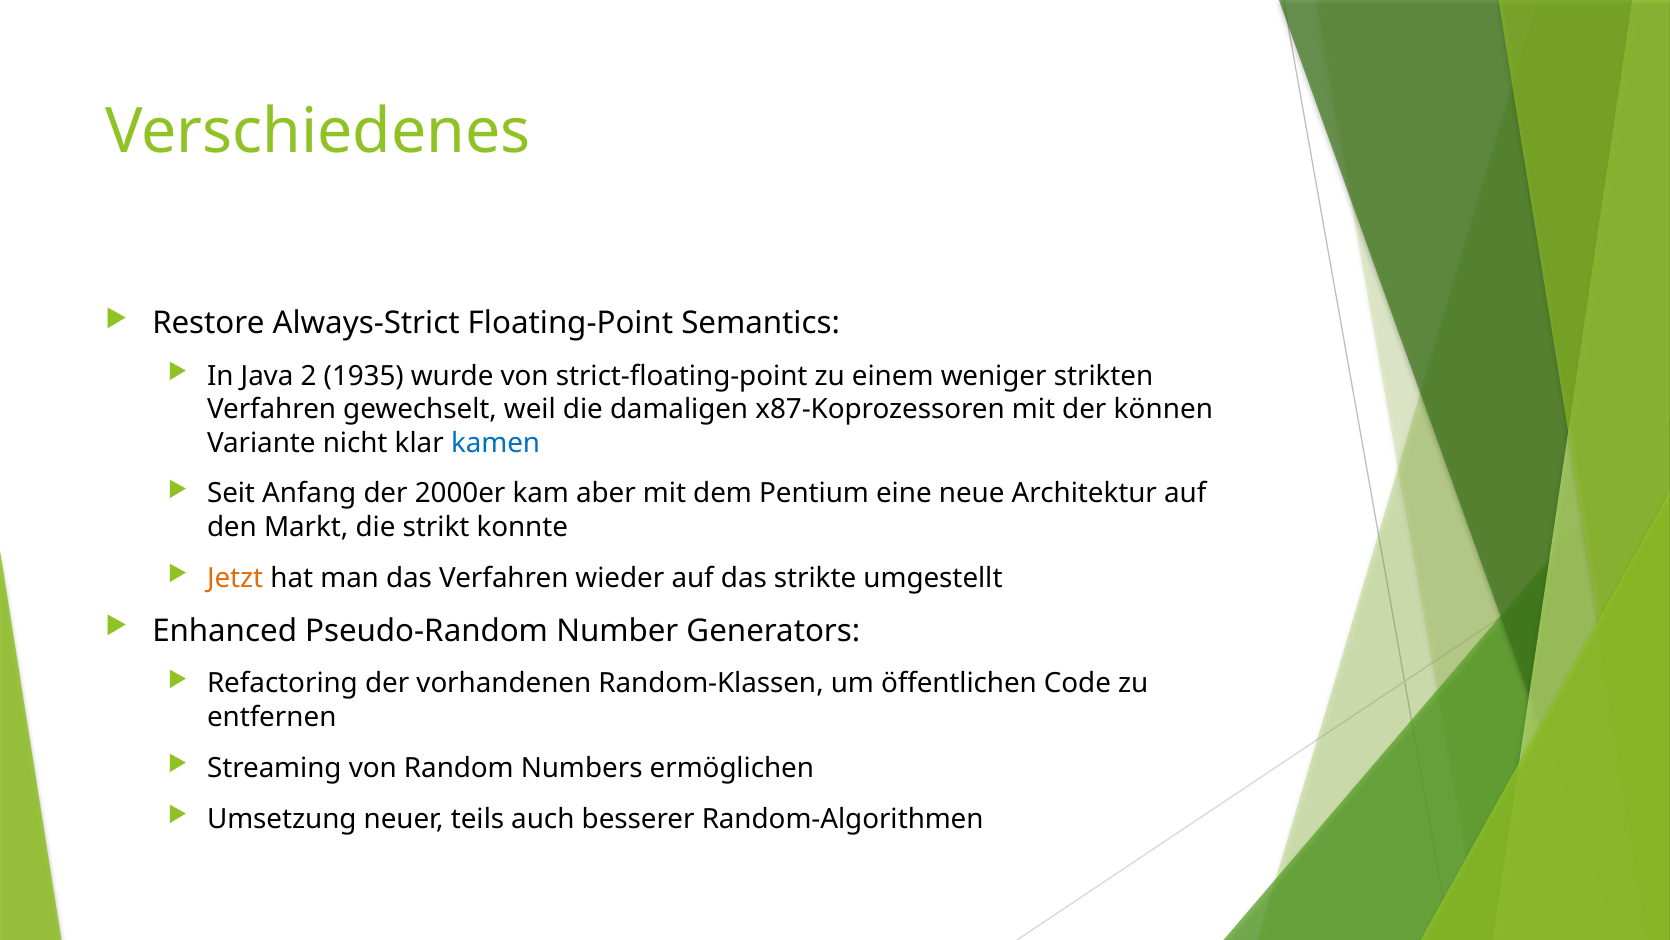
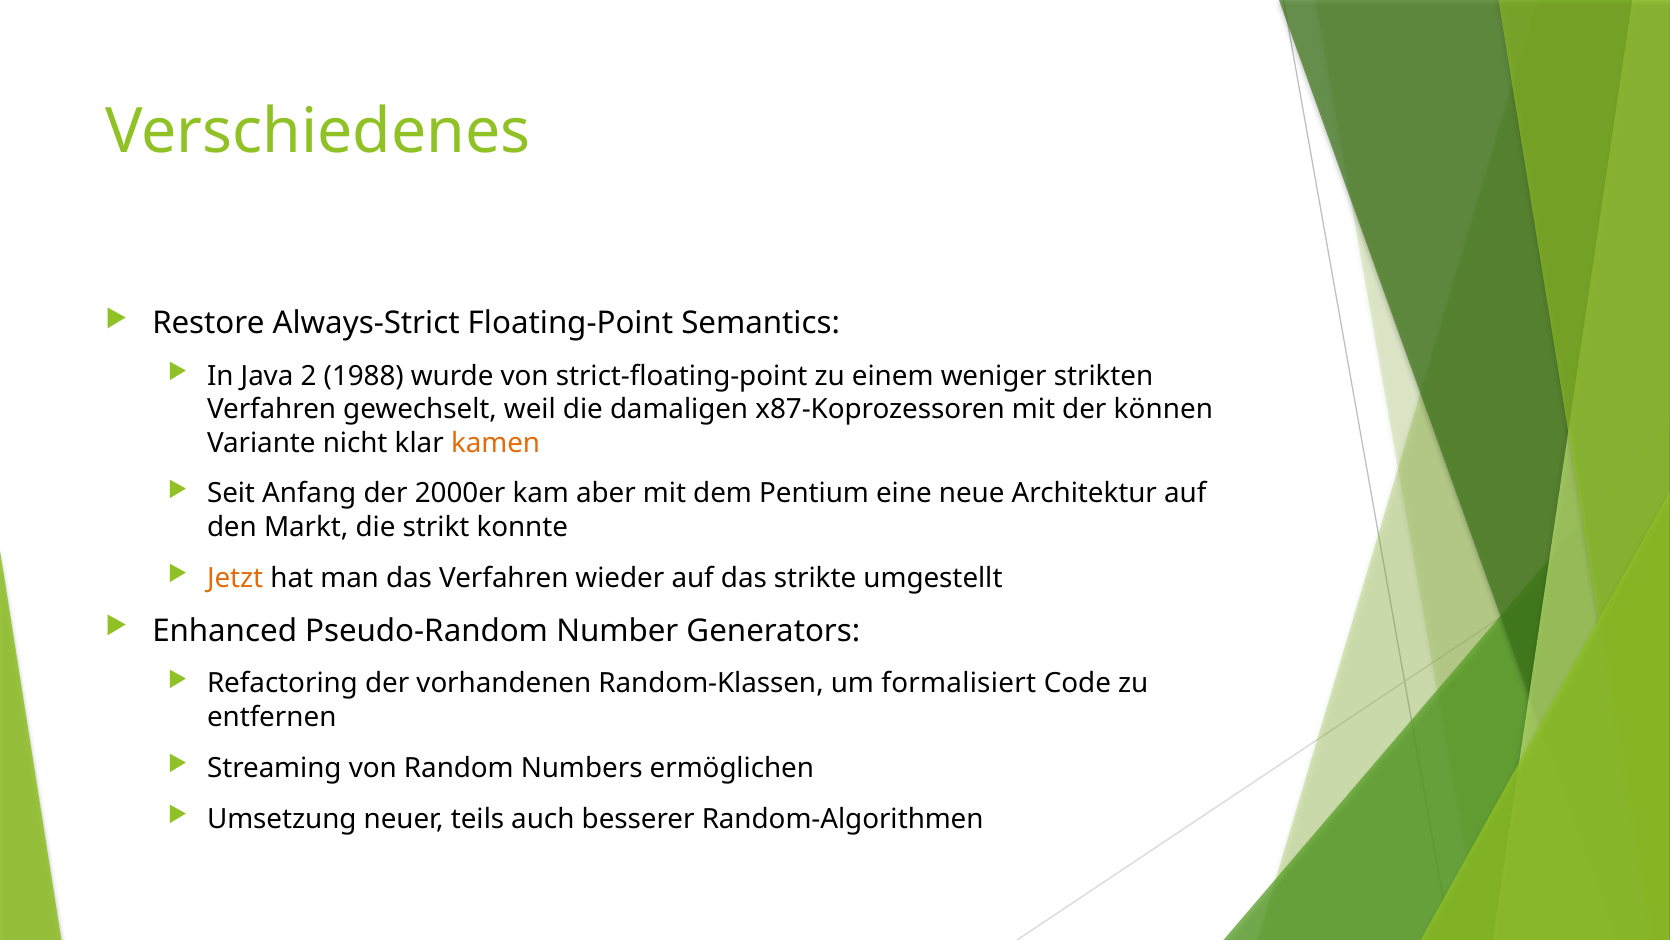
1935: 1935 -> 1988 (364, 376)
kamen colour: blue -> orange (496, 443)
öffentlichen: öffentlichen -> formalisiert (959, 683)
